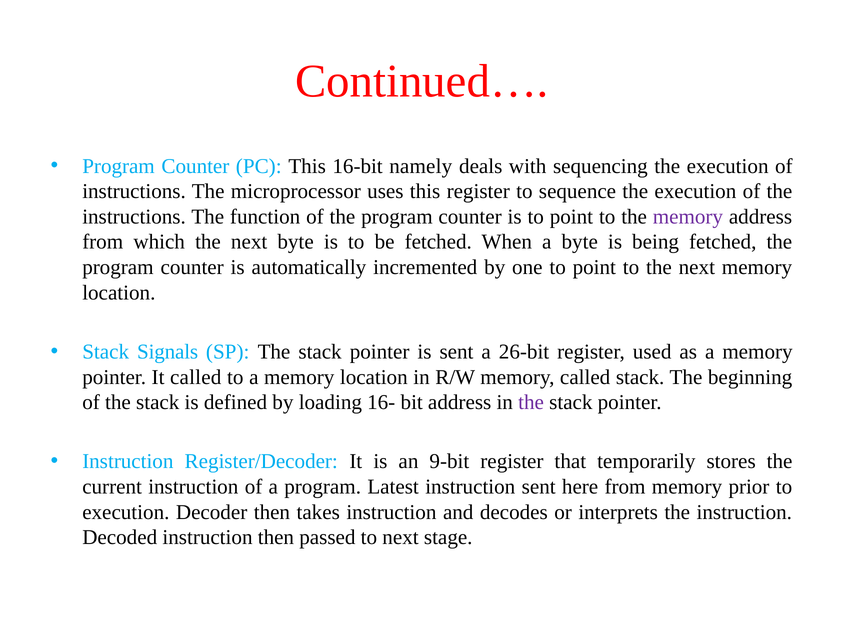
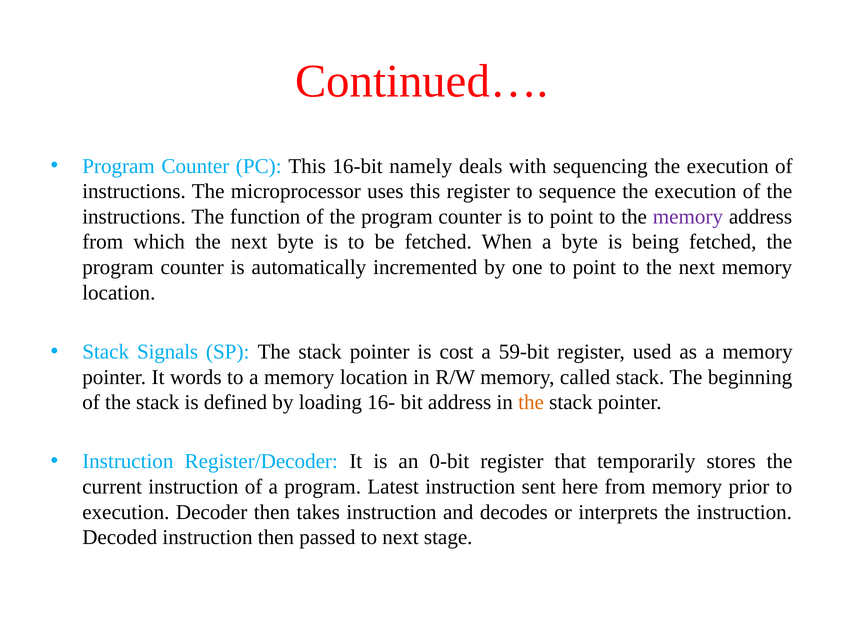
is sent: sent -> cost (456, 352)
26-bit: 26-bit -> 59-bit (524, 352)
It called: called -> words (196, 377)
the colour: purple -> orange (531, 402)
9-bit: 9-bit -> 0-bit (449, 461)
